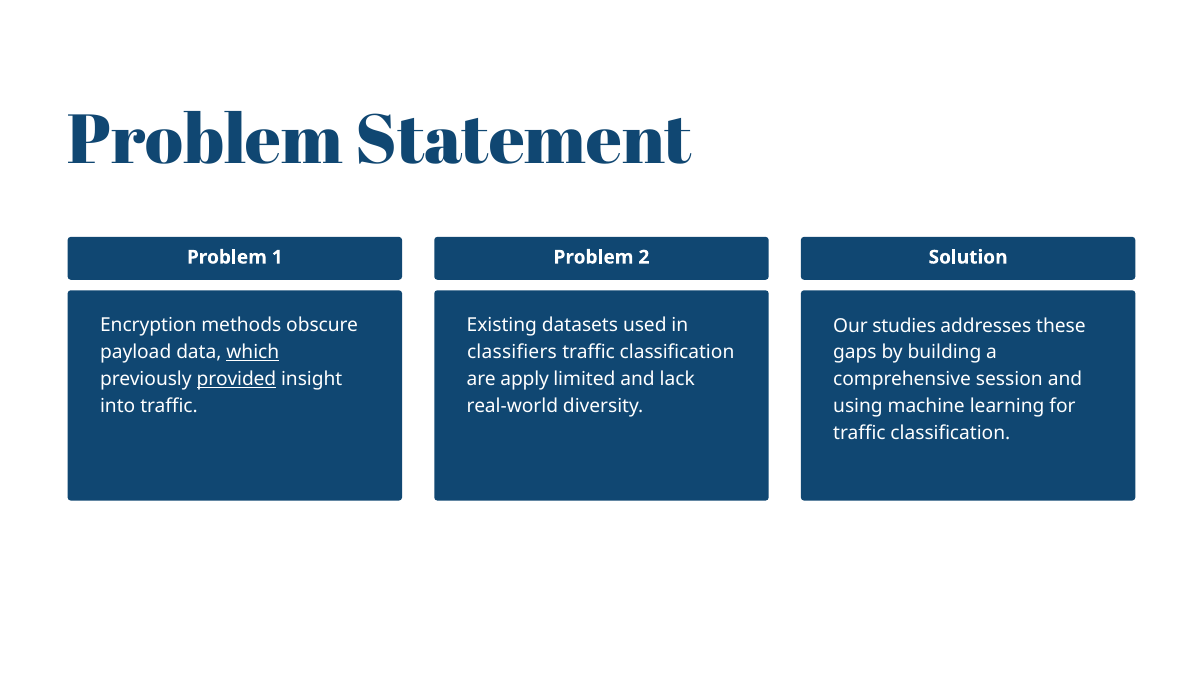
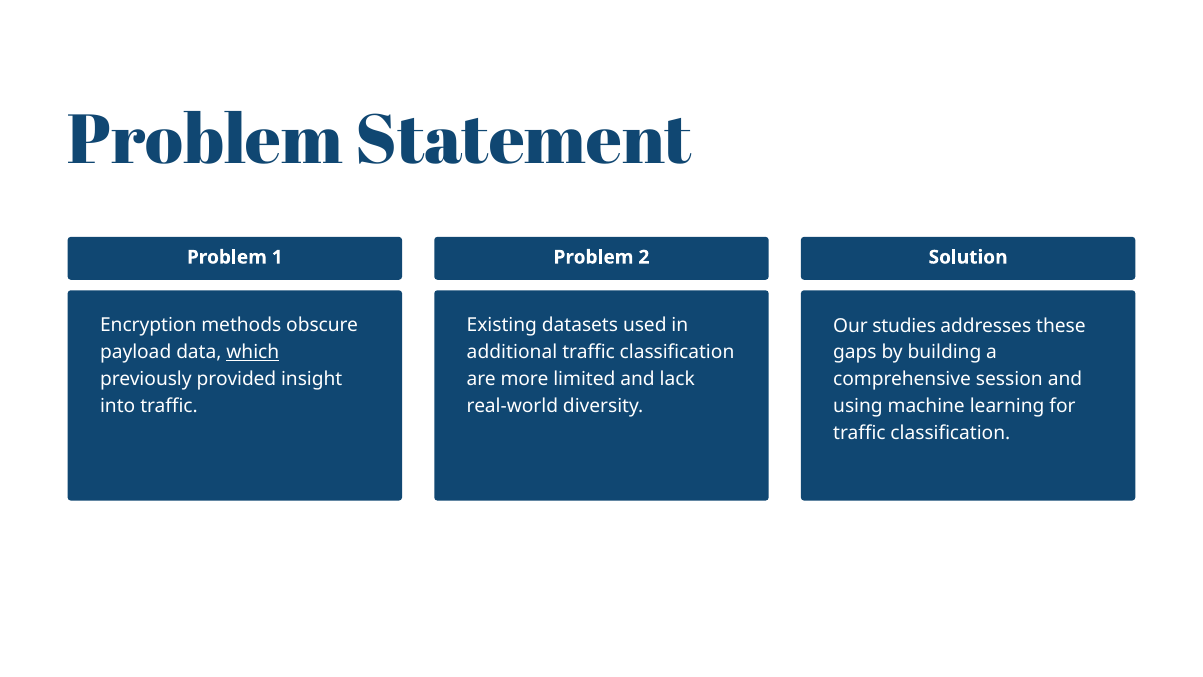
classifiers: classifiers -> additional (512, 352)
provided underline: present -> none (236, 379)
apply: apply -> more (525, 379)
